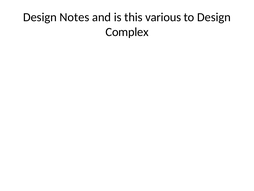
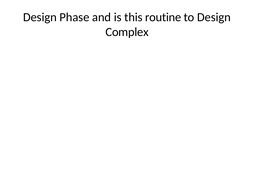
Notes: Notes -> Phase (74, 17)
various: various -> routine (163, 17)
